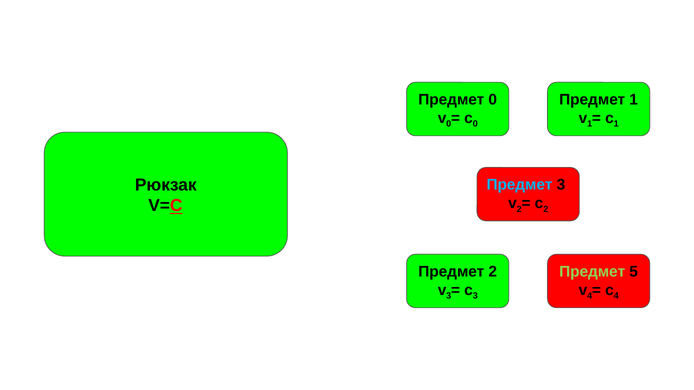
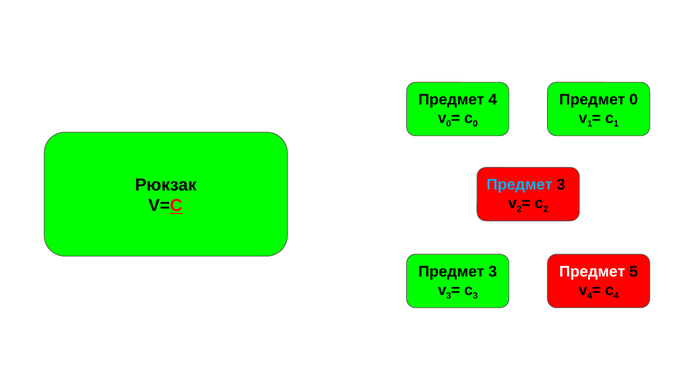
Предмет 0: 0 -> 4 (493, 100)
Предмет 1: 1 -> 0 (634, 100)
2: 2 -> 3 (493, 272)
Предмет colour: light green -> white (592, 272)
